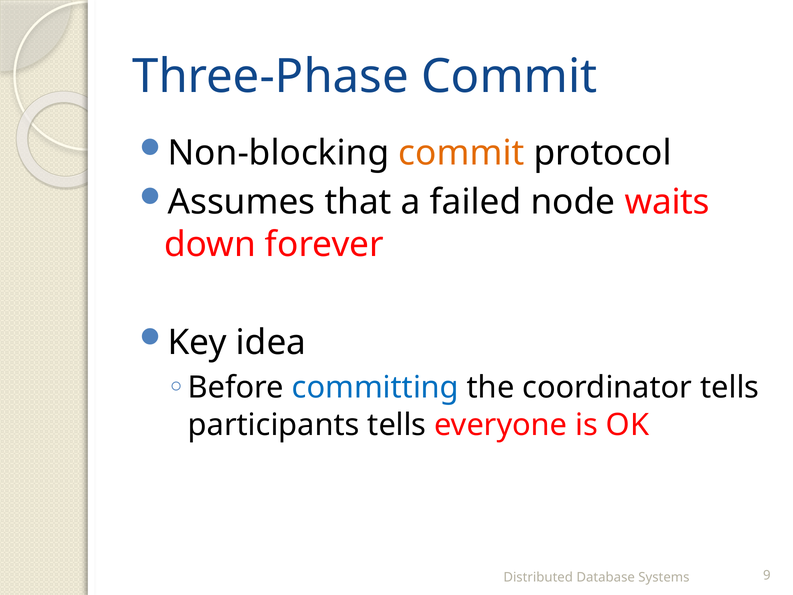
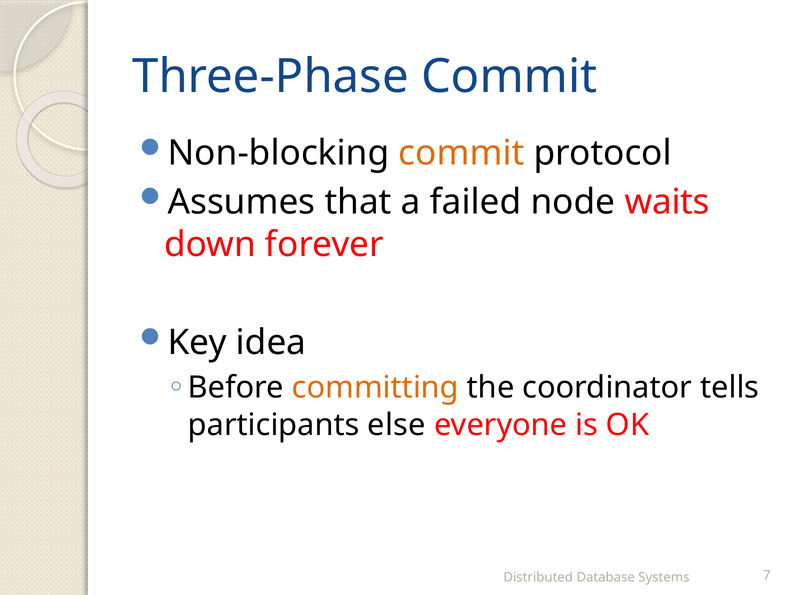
committing colour: blue -> orange (375, 388)
participants tells: tells -> else (397, 425)
9: 9 -> 7 (767, 575)
